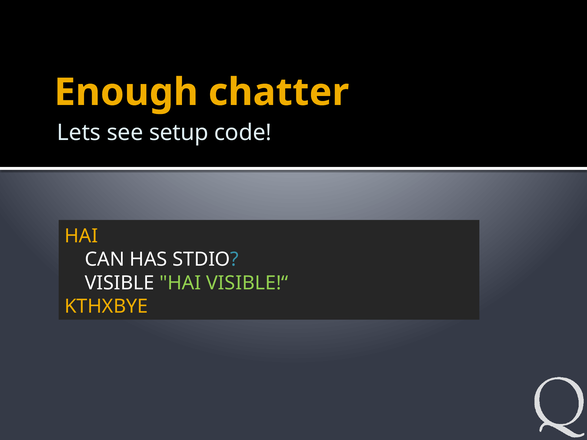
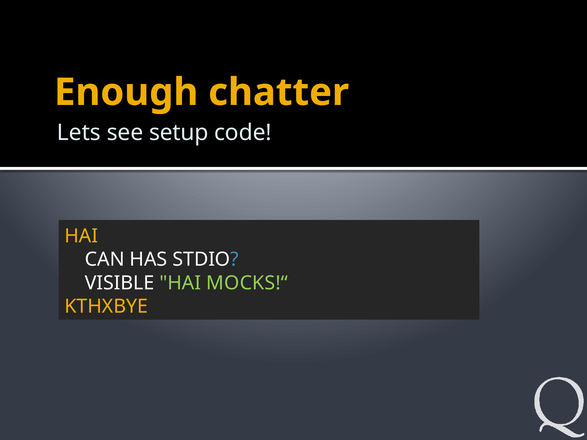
VISIBLE!“: VISIBLE!“ -> MOCKS!“ (247, 283)
